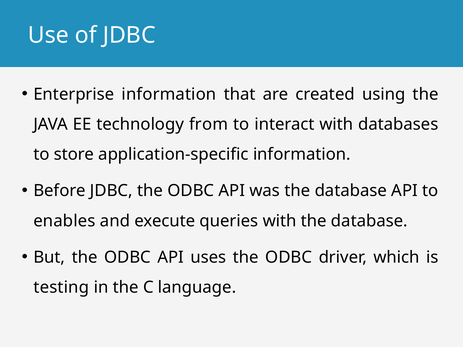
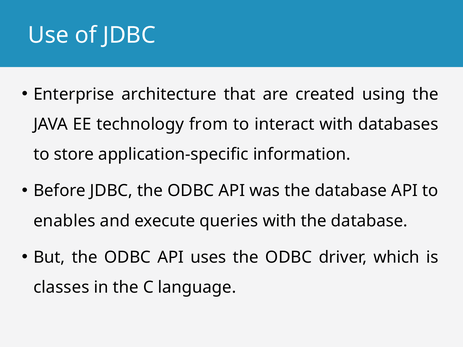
Enterprise information: information -> architecture (169, 94)
testing: testing -> classes (61, 288)
